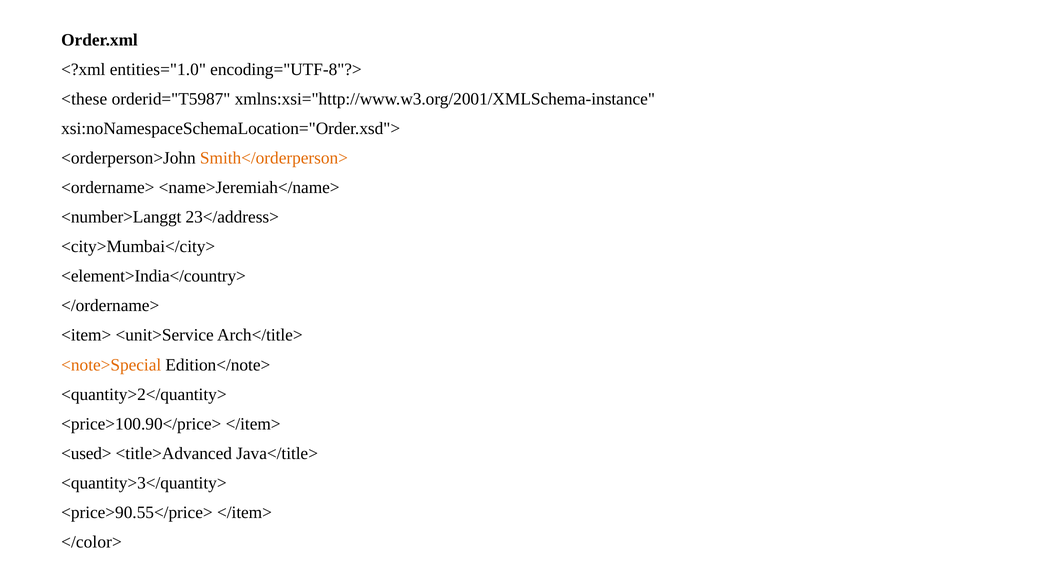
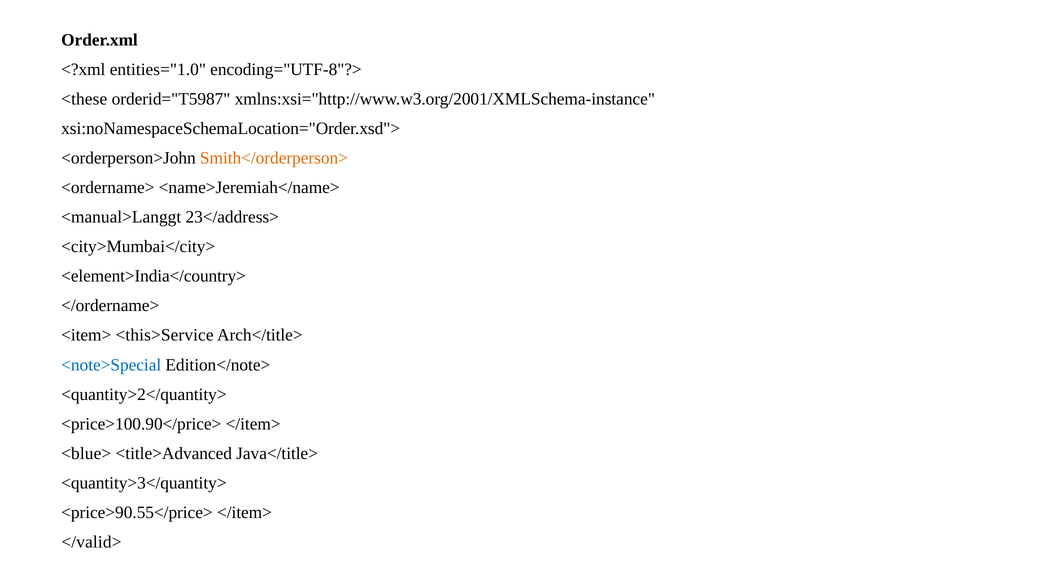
<number>Langgt: <number>Langgt -> <manual>Langgt (121, 217)
<unit>Service: <unit>Service -> <this>Service (165, 335)
<note>Special colour: orange -> blue (111, 365)
<used>: <used> -> <blue> (86, 453)
</color>: </color> -> </valid> (91, 542)
